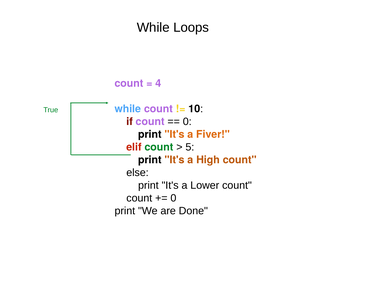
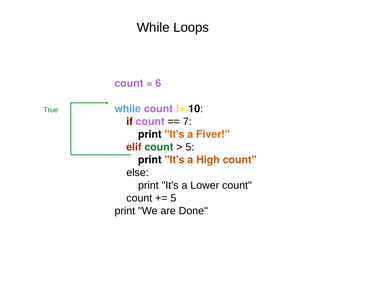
4: 4 -> 6 (158, 83)
0: 0 -> 7 (187, 121)
0: 0 -> 5 (173, 198)
